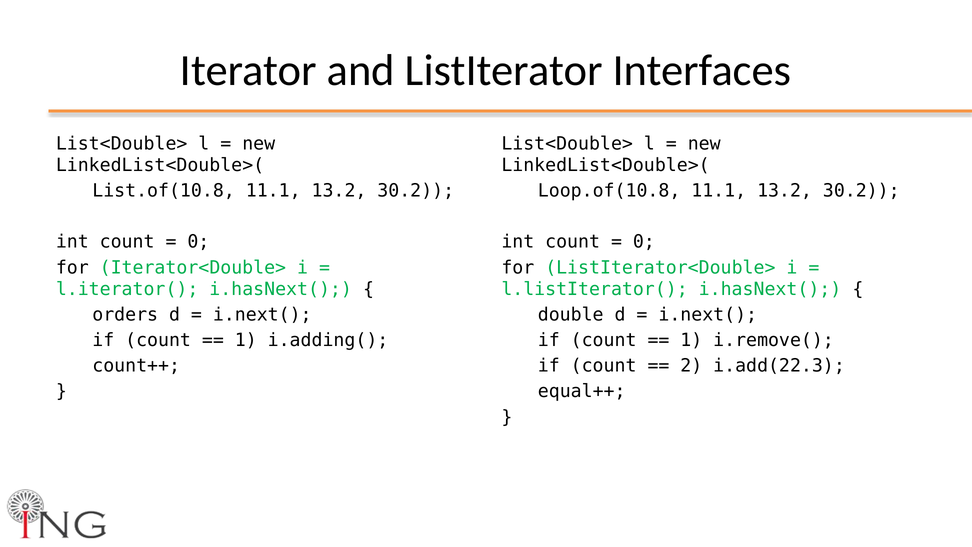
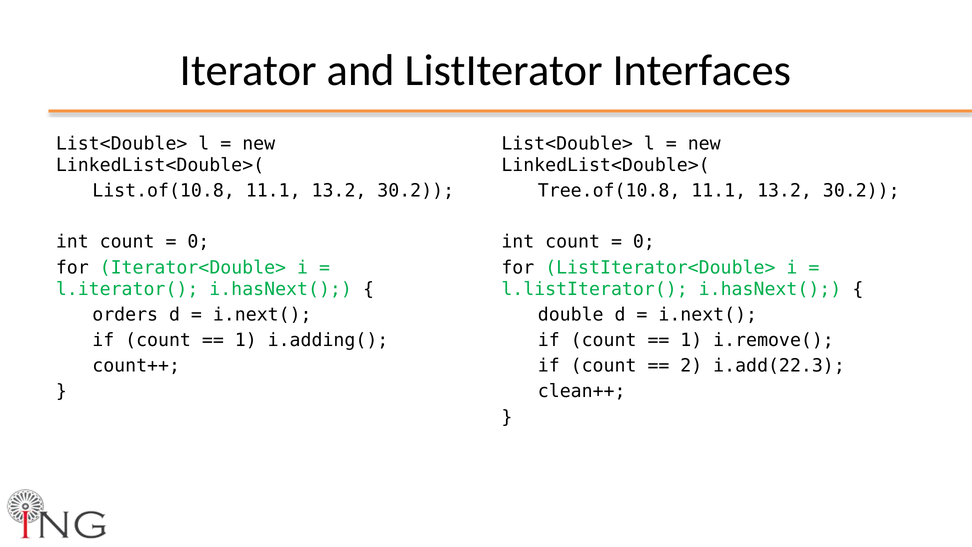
Loop.of(10.8: Loop.of(10.8 -> Tree.of(10.8 (609, 191)
equal++: equal++ -> clean++ (582, 391)
